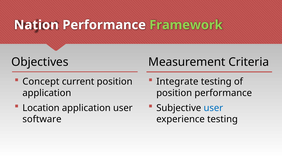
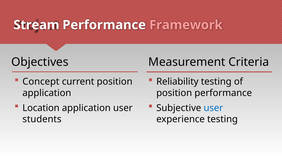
Nation: Nation -> Stream (36, 25)
Framework colour: light green -> pink (186, 25)
Integrate: Integrate -> Reliability (177, 81)
software: software -> students (42, 119)
